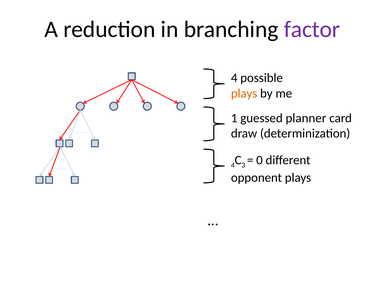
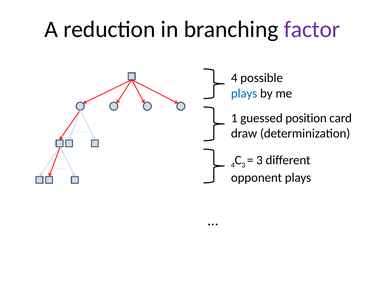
plays colour: orange -> blue (244, 93)
planner: planner -> position (306, 118)
0: 0 -> 3 (259, 160)
